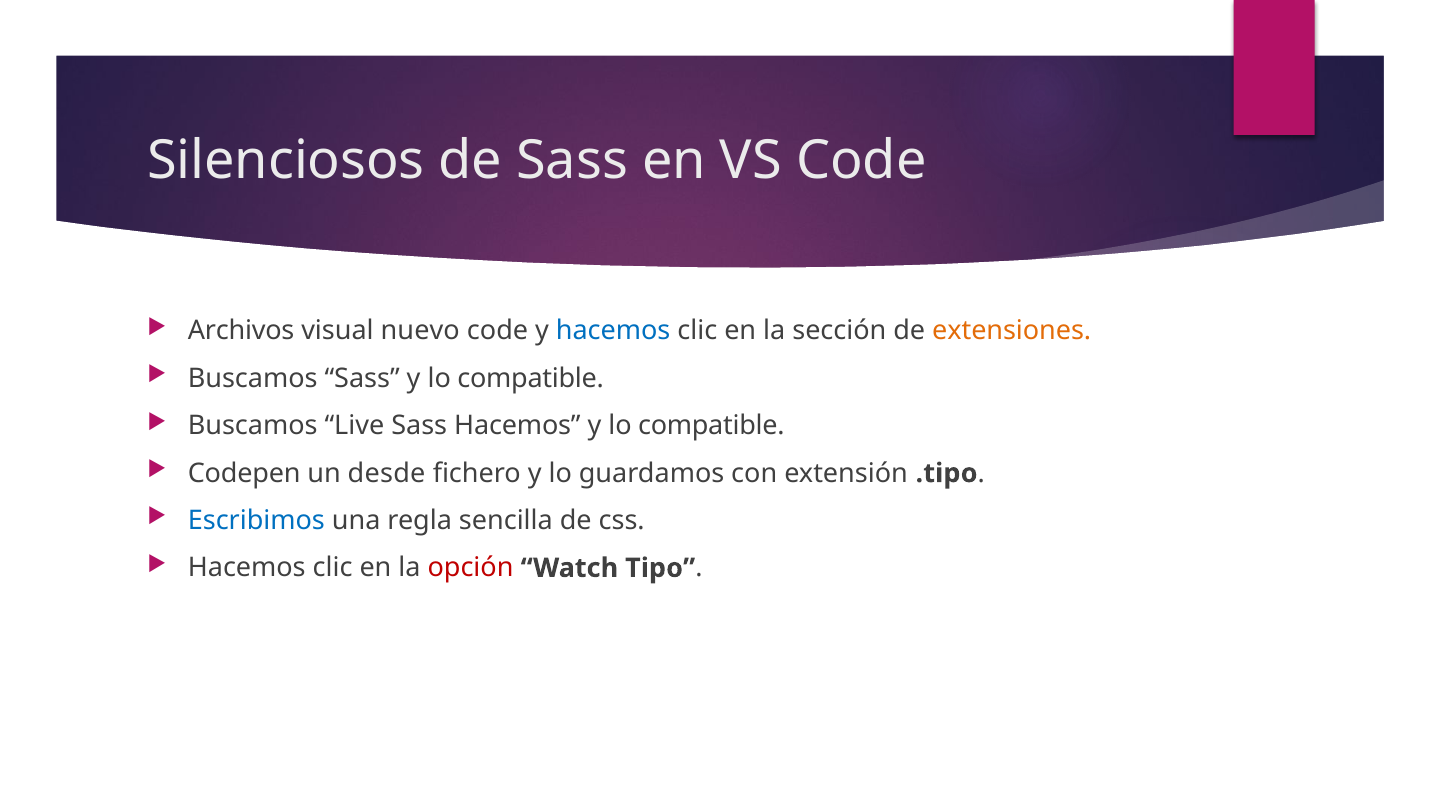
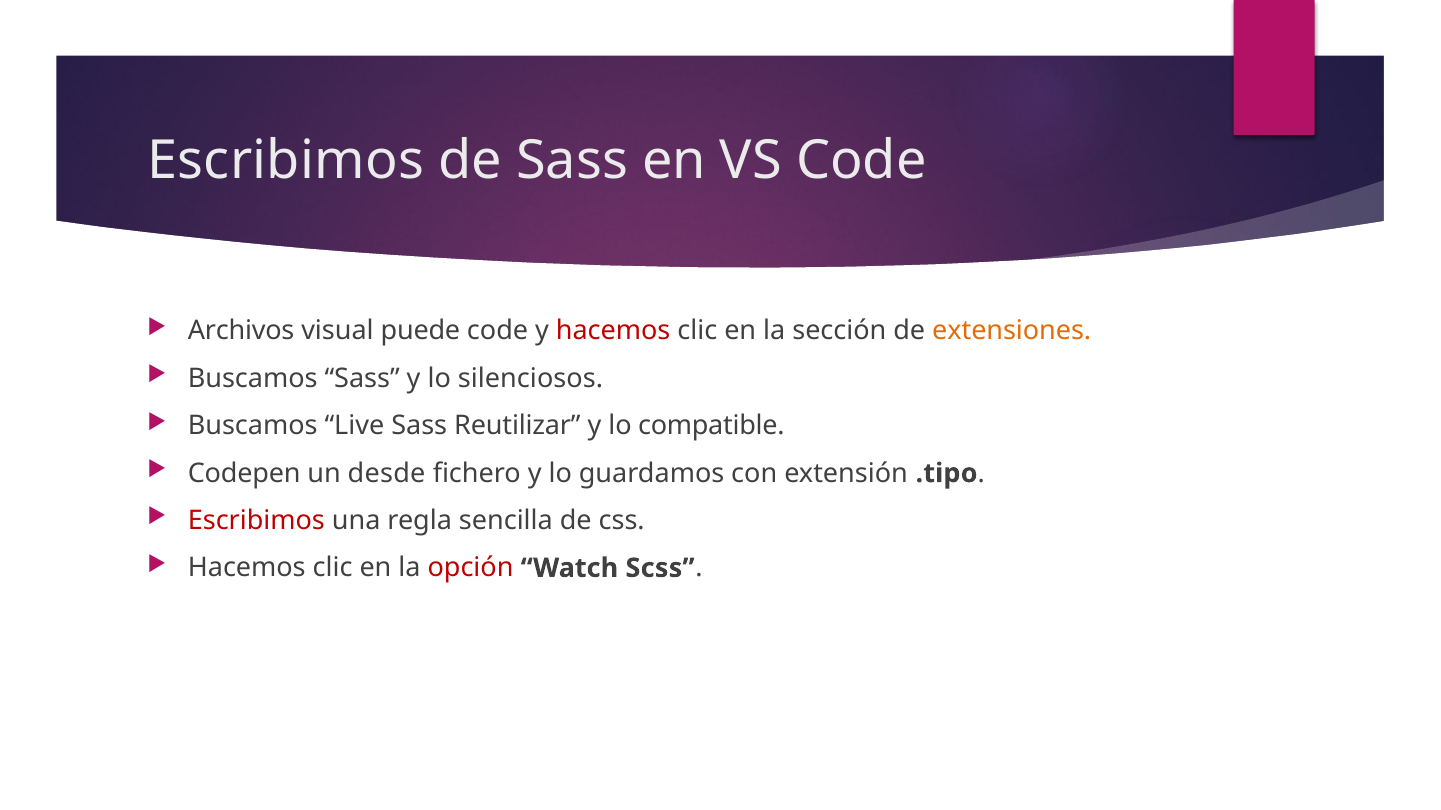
Silenciosos: Silenciosos -> Escribimos (286, 161)
nuevo: nuevo -> puede (420, 331)
hacemos colour: blue -> red (613, 331)
Sass y lo compatible: compatible -> silenciosos (530, 379)
Sass Hacemos: Hacemos -> Reutilizar (517, 426)
Escribimos colour: blue -> red (256, 521)
Tipo: Tipo -> Scss (660, 568)
